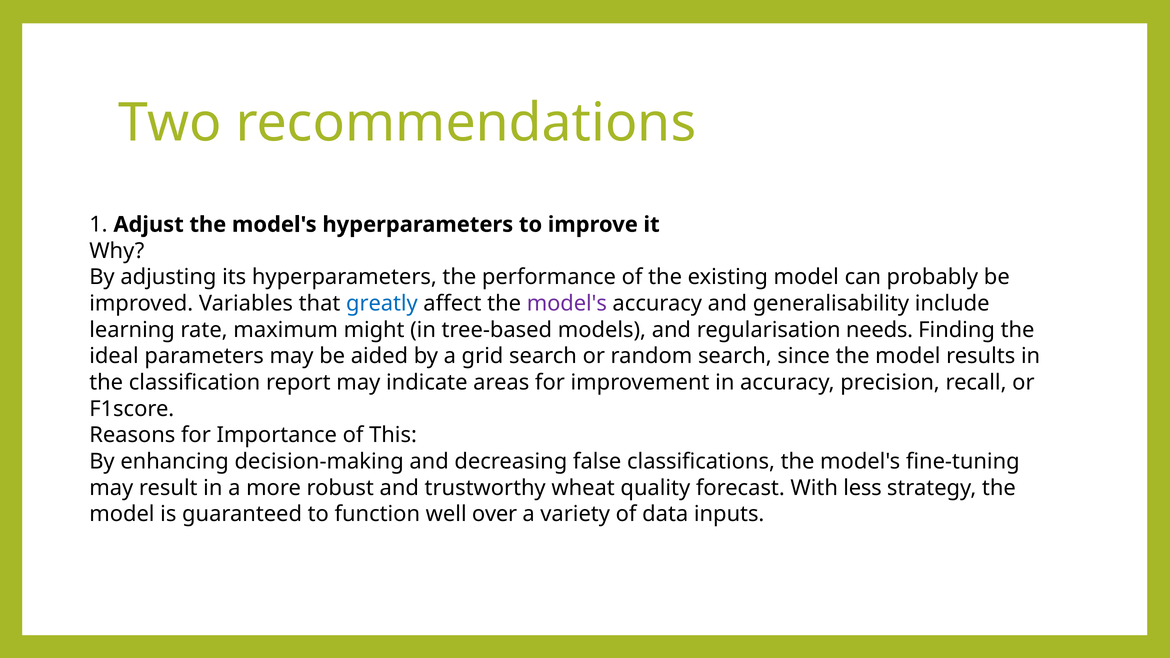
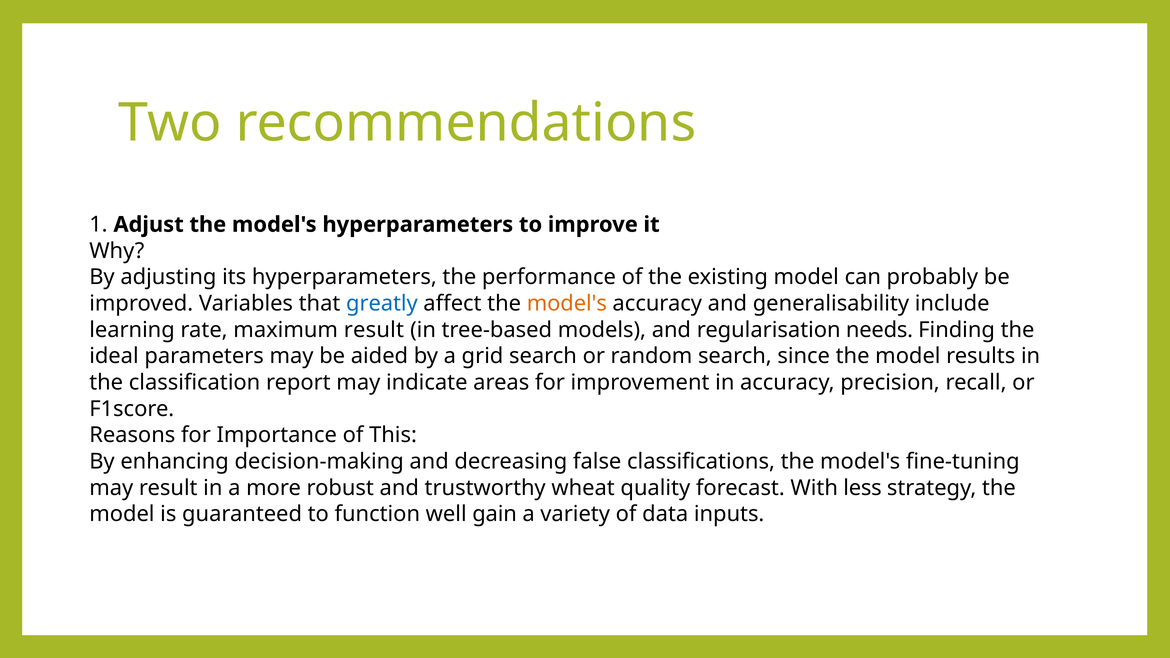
model's colour: purple -> orange (567, 304)
maximum might: might -> result (374, 330)
over: over -> gain (495, 514)
